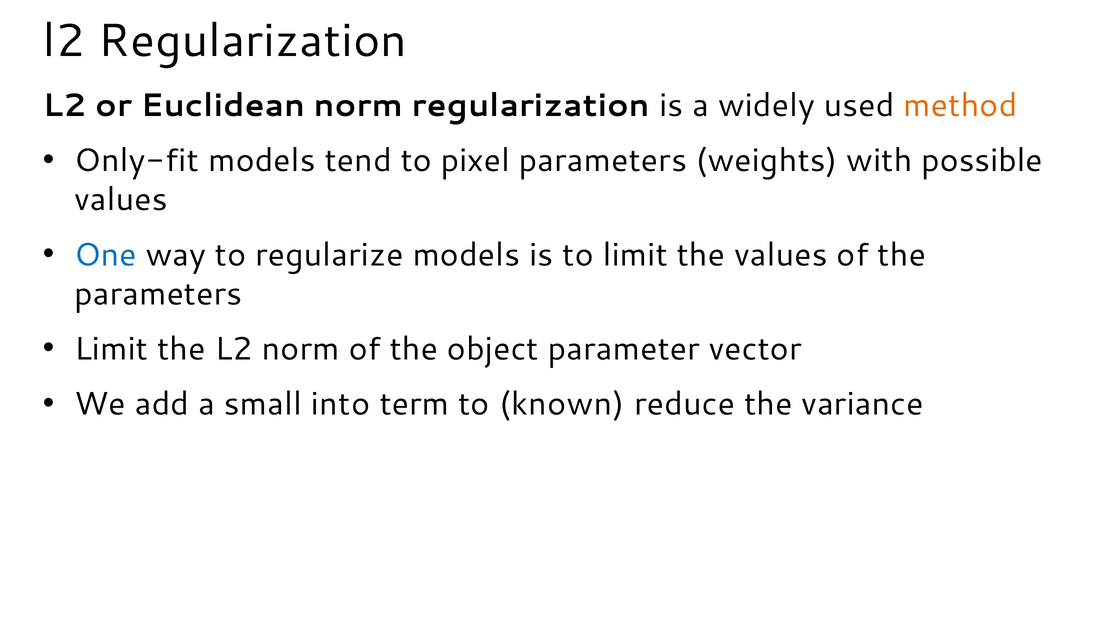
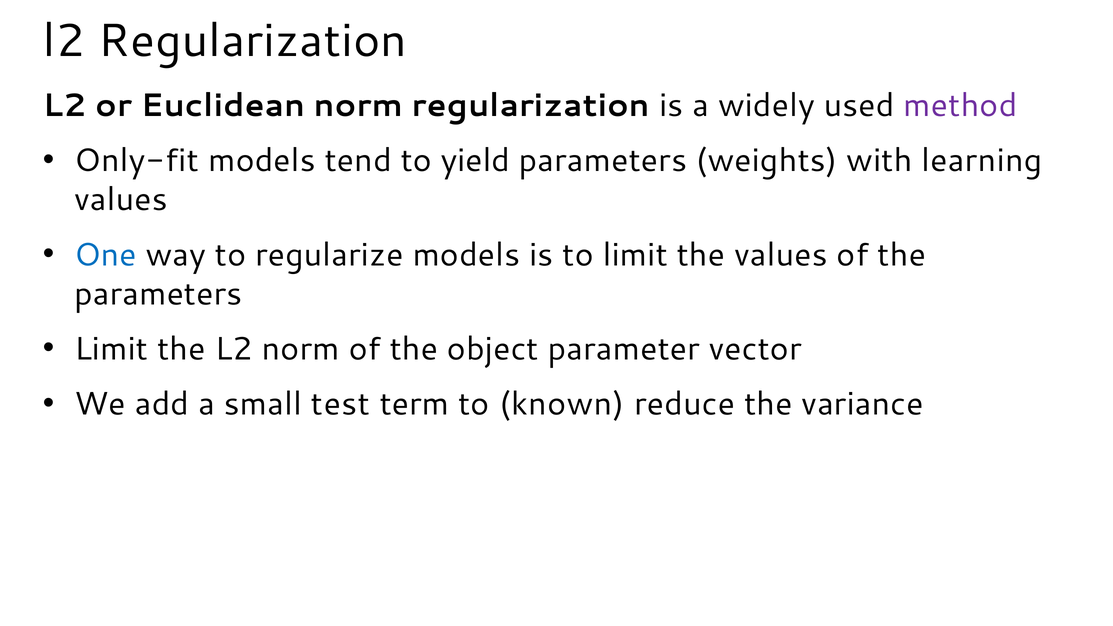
method colour: orange -> purple (960, 105)
pixel: pixel -> yield (476, 161)
possible: possible -> learning (982, 161)
into: into -> test (341, 404)
